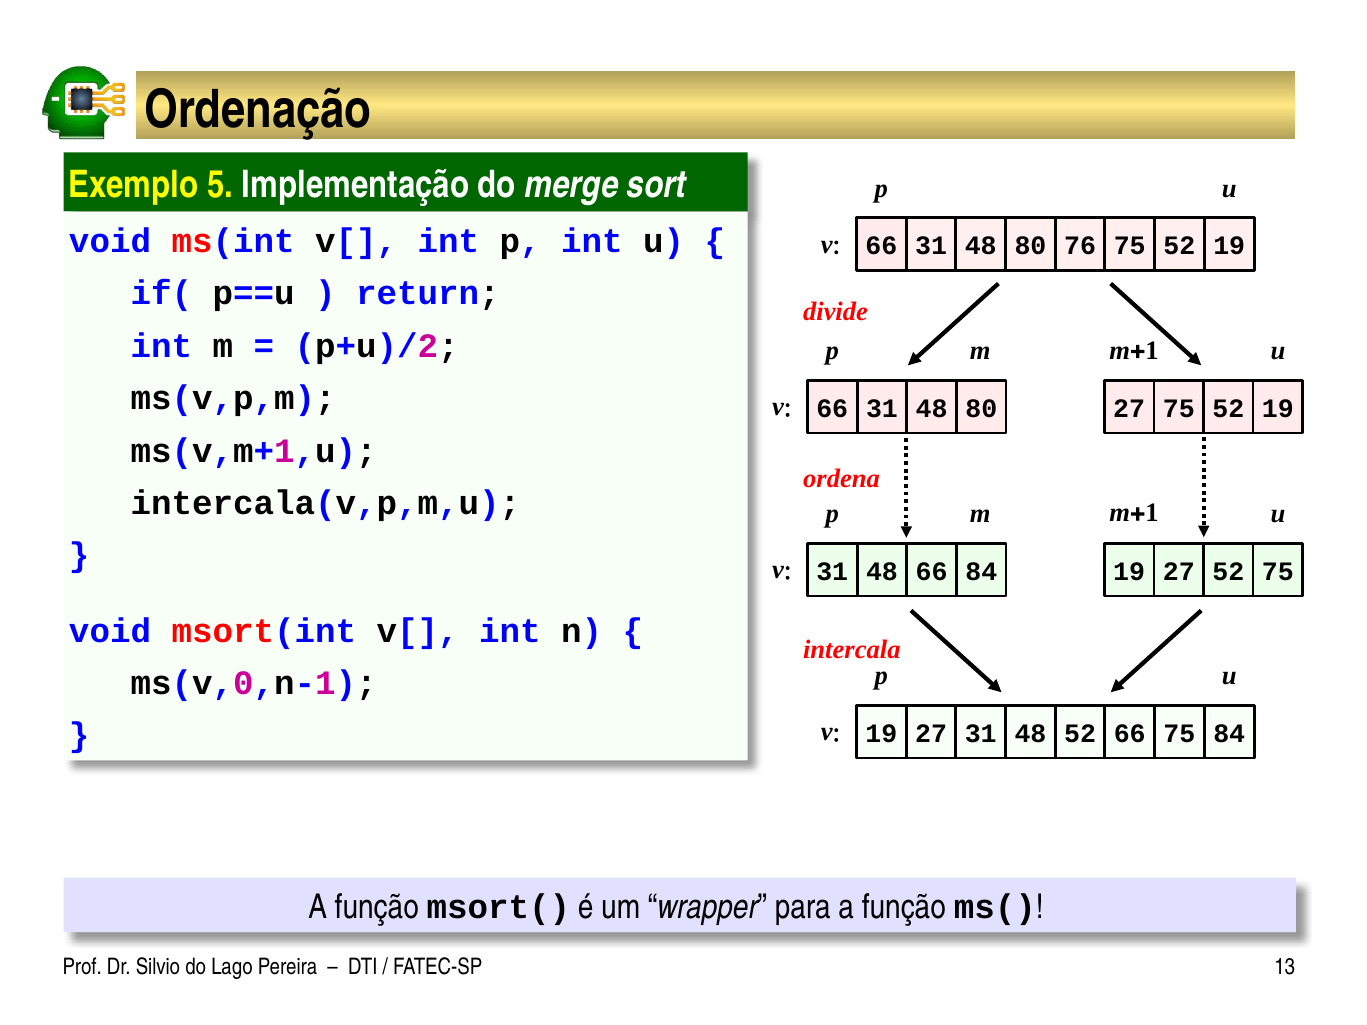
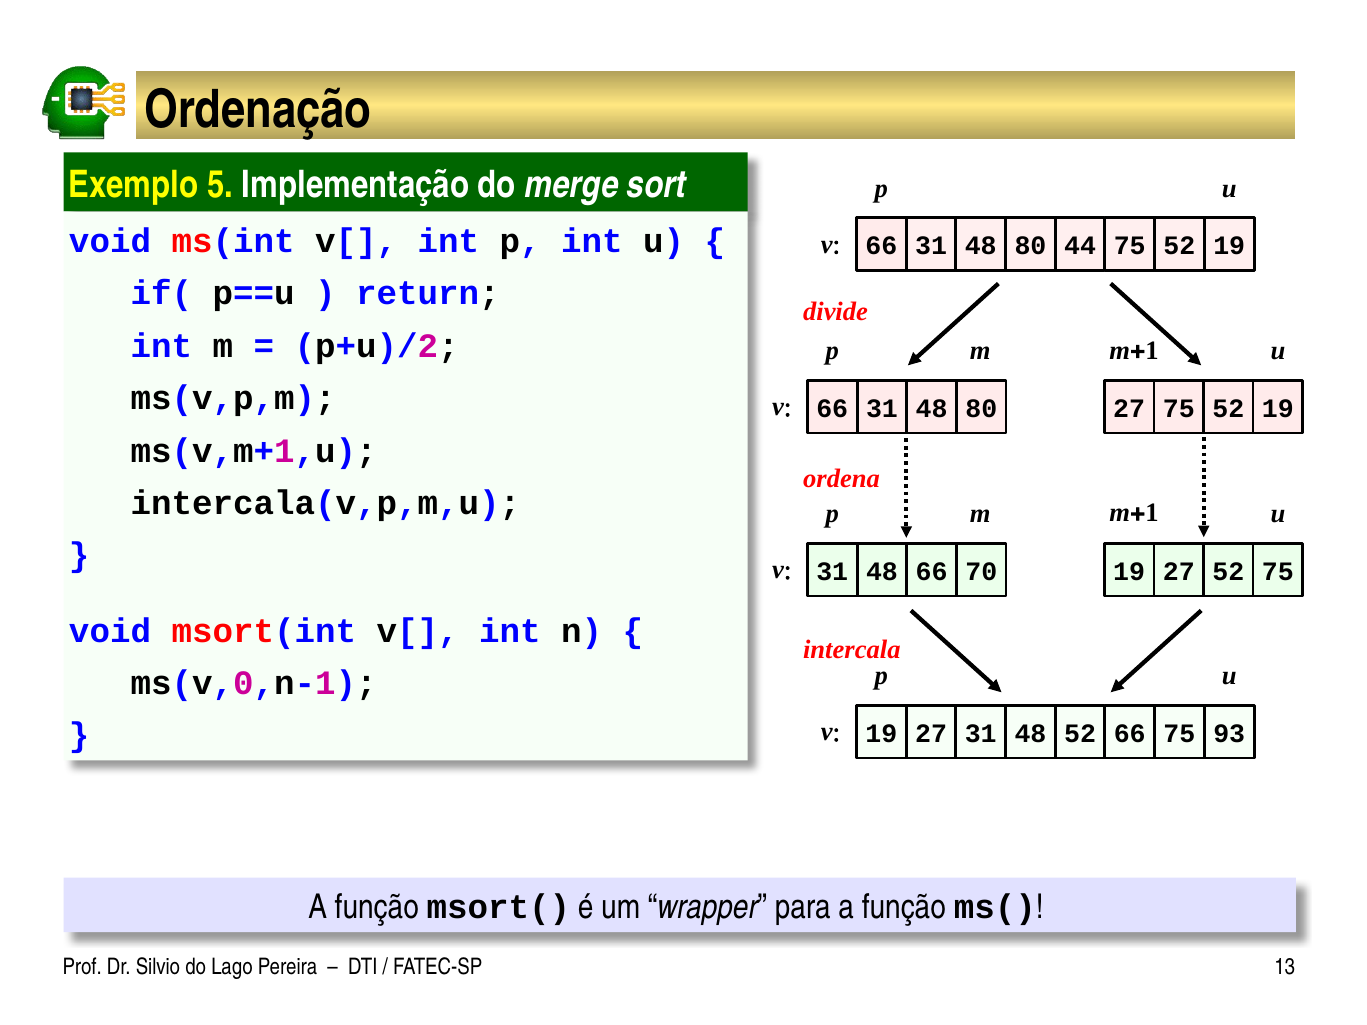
76: 76 -> 44 (1080, 246)
66 84: 84 -> 70 (981, 572)
75 84: 84 -> 93 (1229, 734)
